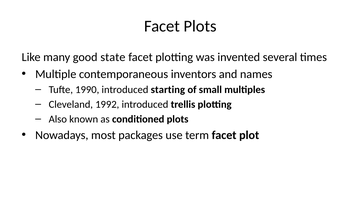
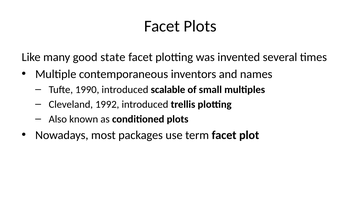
starting: starting -> scalable (168, 90)
